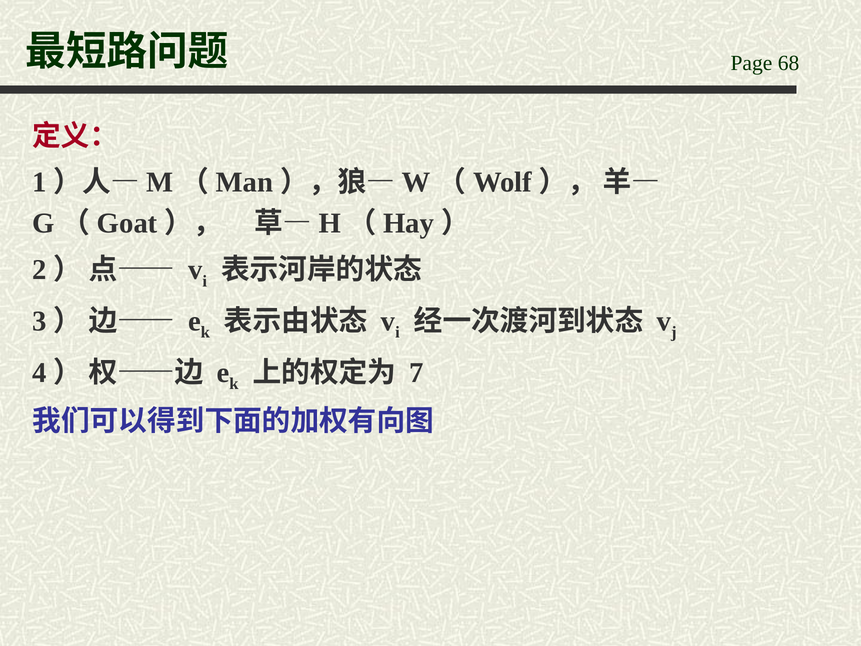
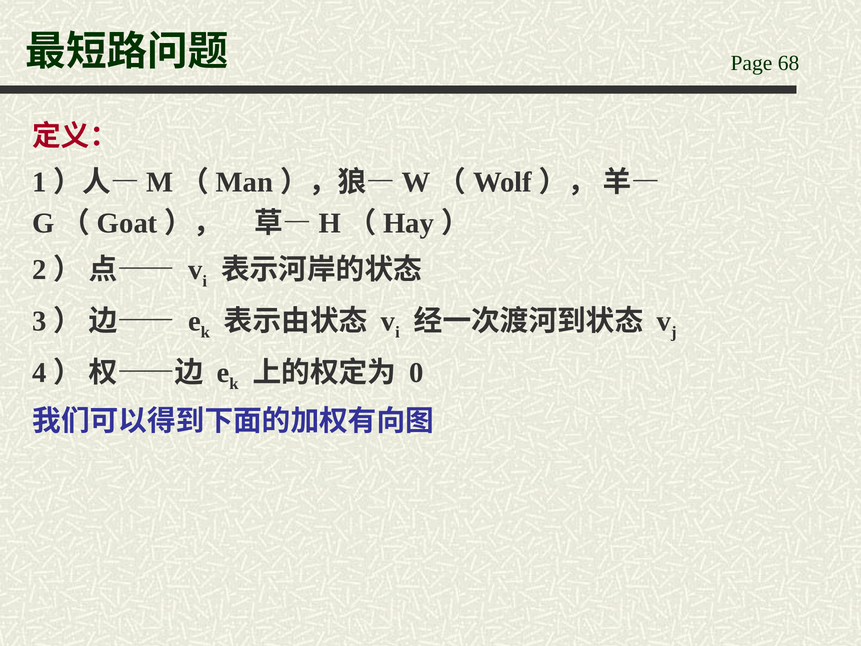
7: 7 -> 0 (417, 373)
